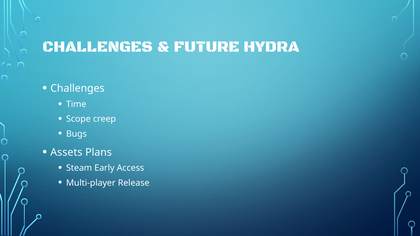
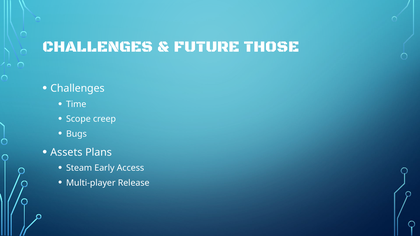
HYDRA: HYDRA -> THOSE (271, 47)
